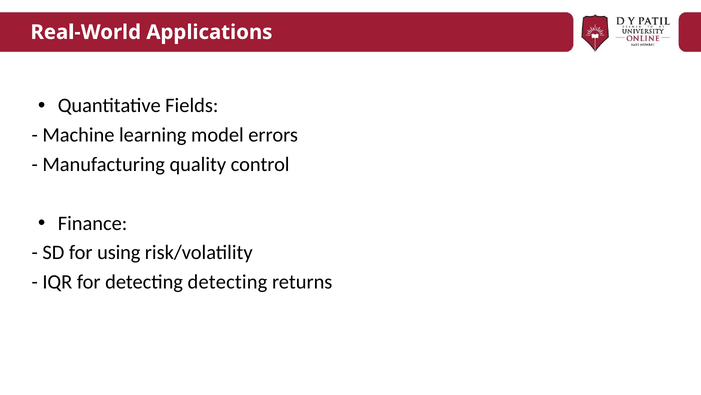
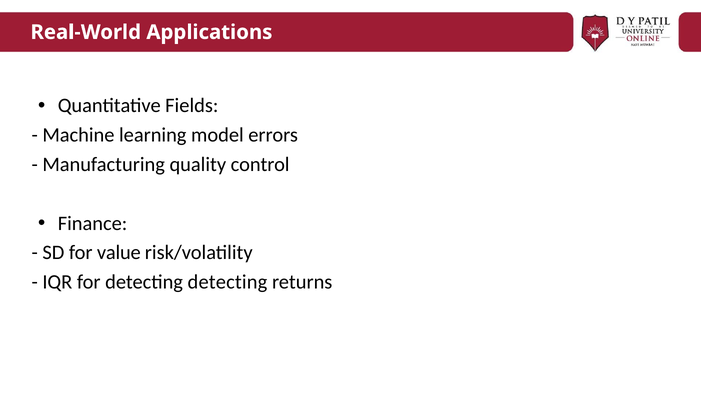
using: using -> value (119, 252)
